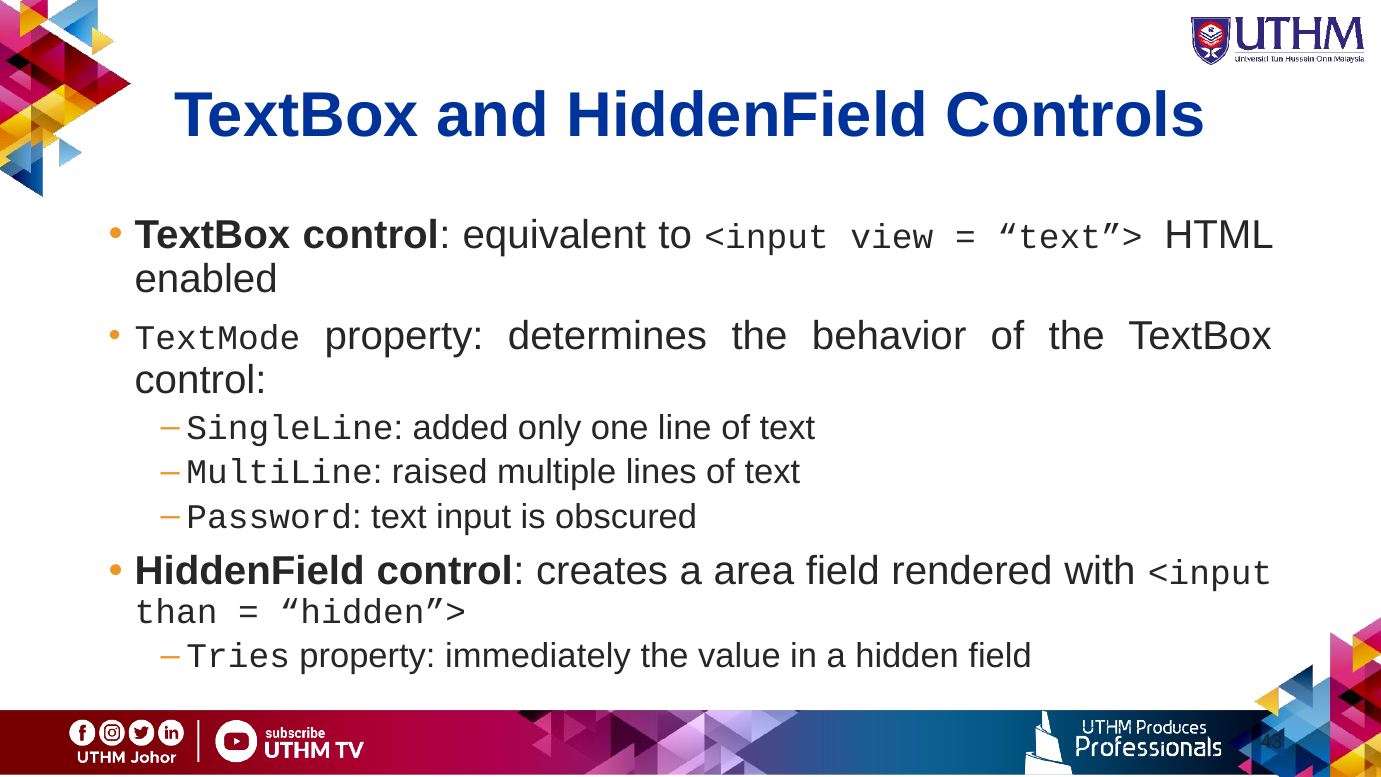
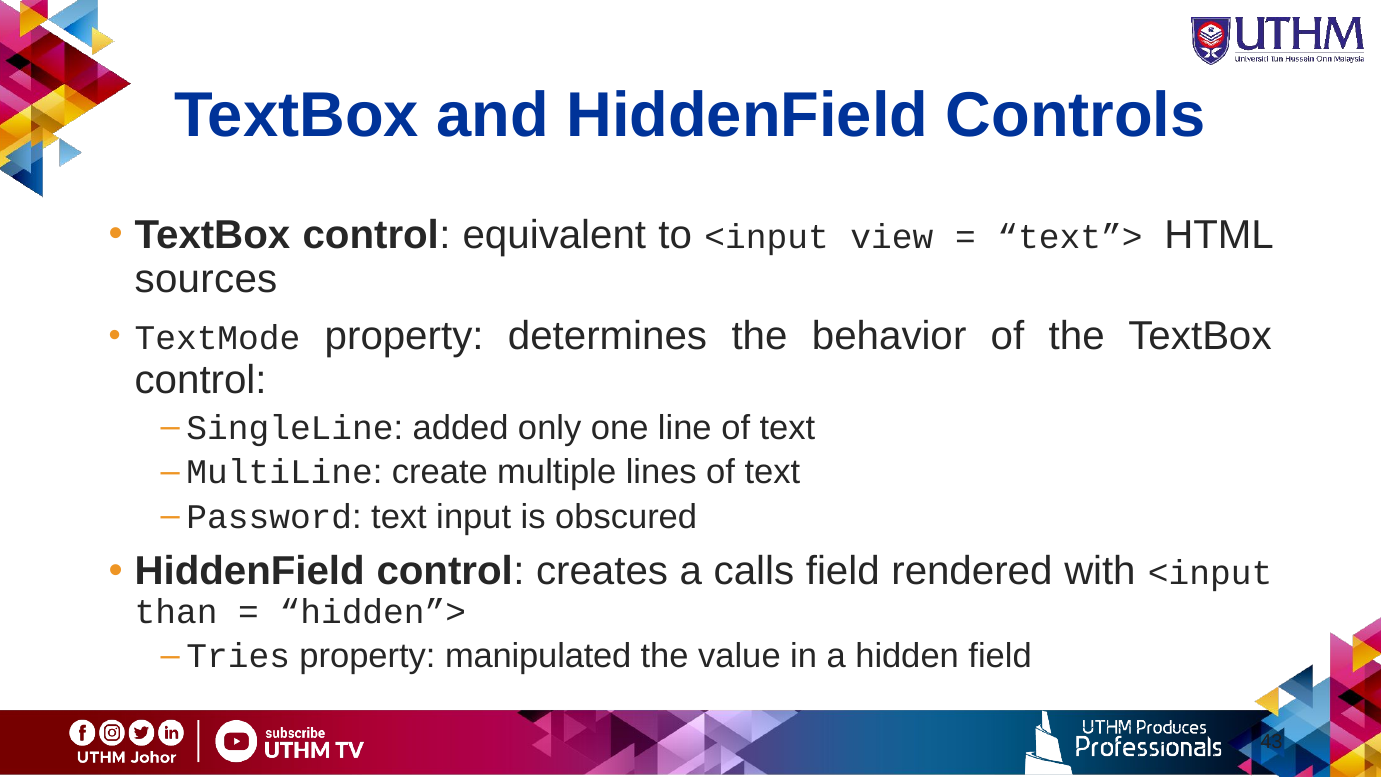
enabled: enabled -> sources (206, 279)
raised: raised -> create (440, 472)
area: area -> calls (754, 571)
immediately: immediately -> manipulated (538, 656)
